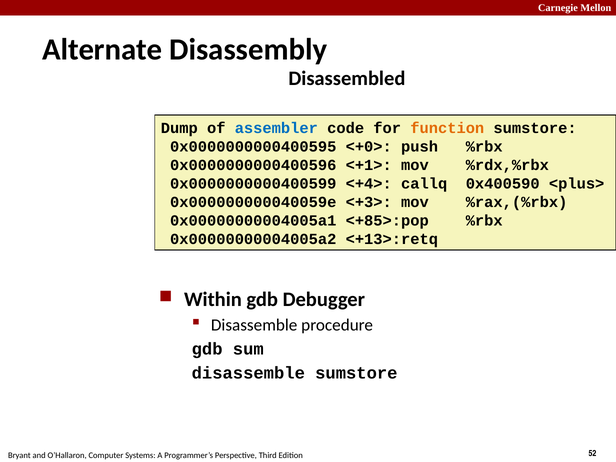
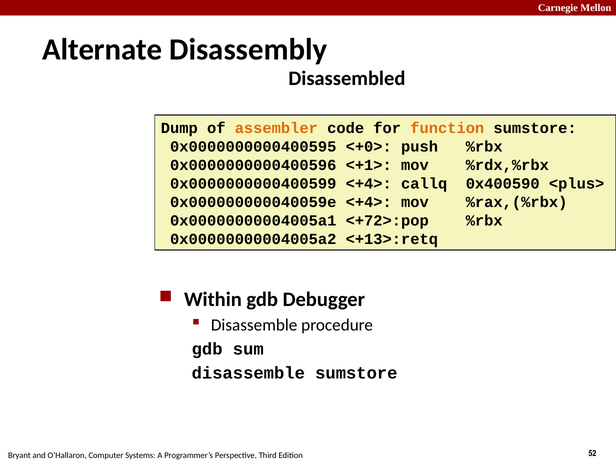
assembler colour: blue -> orange (276, 128)
0x000000000040059e <+3>: <+3> -> <+4> (369, 202)
<+85>:pop: <+85>:pop -> <+72>:pop (387, 221)
